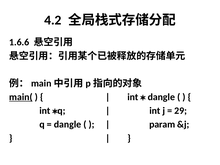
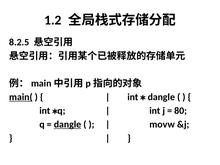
4.2: 4.2 -> 1.2 (53, 20)
1.6.6: 1.6.6 -> 8.2.5 (19, 42)
29: 29 -> 80 (181, 111)
dangle underline: none -> present (68, 124)
param: param -> movw (162, 124)
